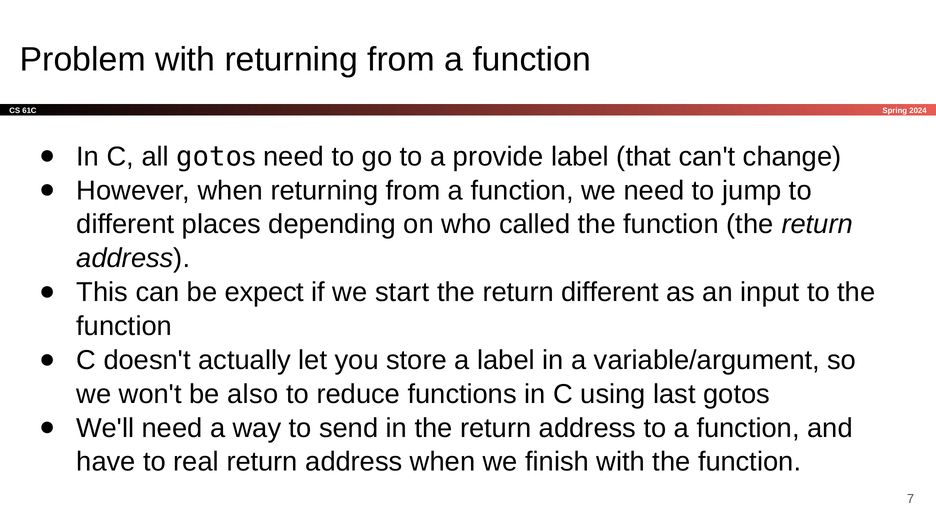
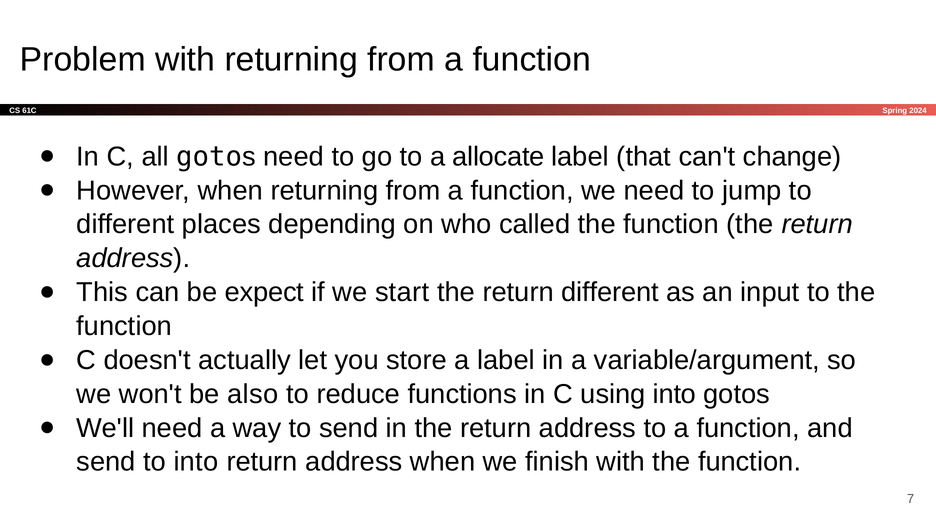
provide: provide -> allocate (498, 156)
using last: last -> into (675, 394)
have: have -> send (106, 462)
to real: real -> into (196, 462)
